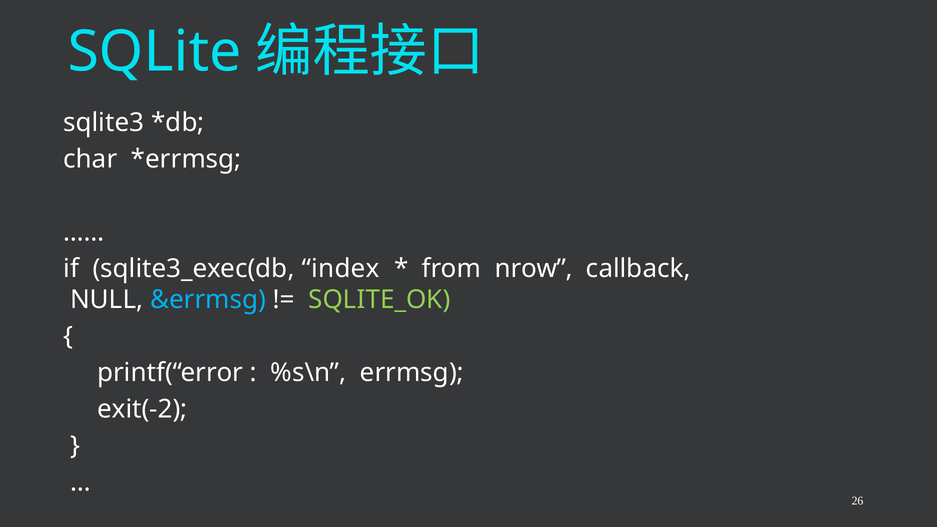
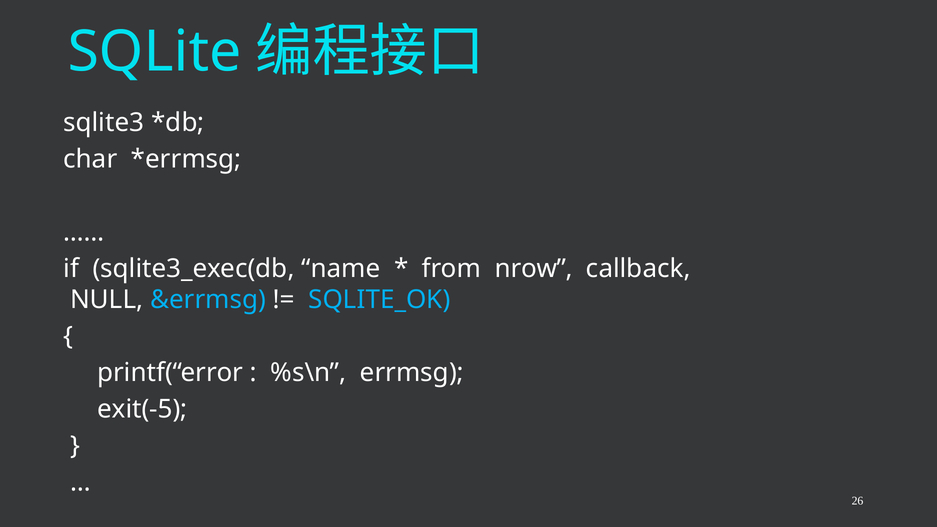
index: index -> name (341, 269)
SQLITE_OK colour: light green -> light blue (379, 300)
exit(-2: exit(-2 -> exit(-5 (142, 409)
